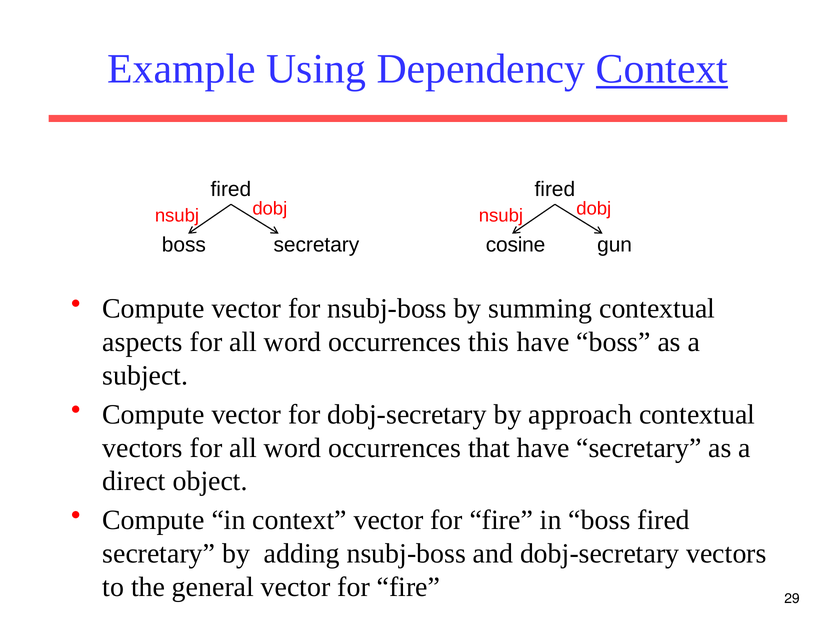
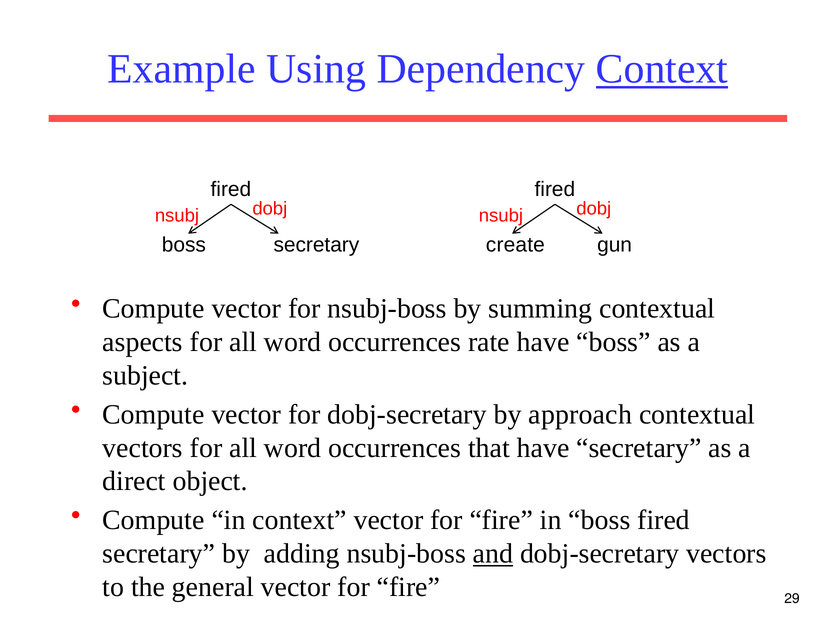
cosine: cosine -> create (515, 245)
this: this -> rate (489, 342)
and underline: none -> present (493, 554)
